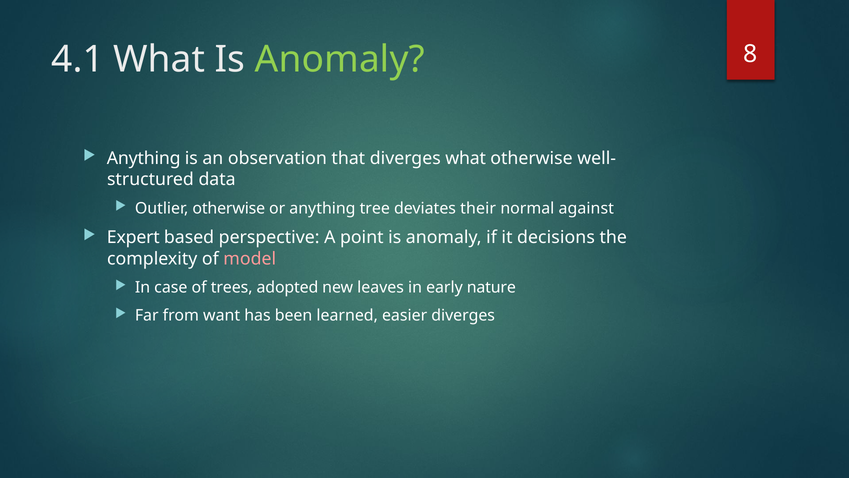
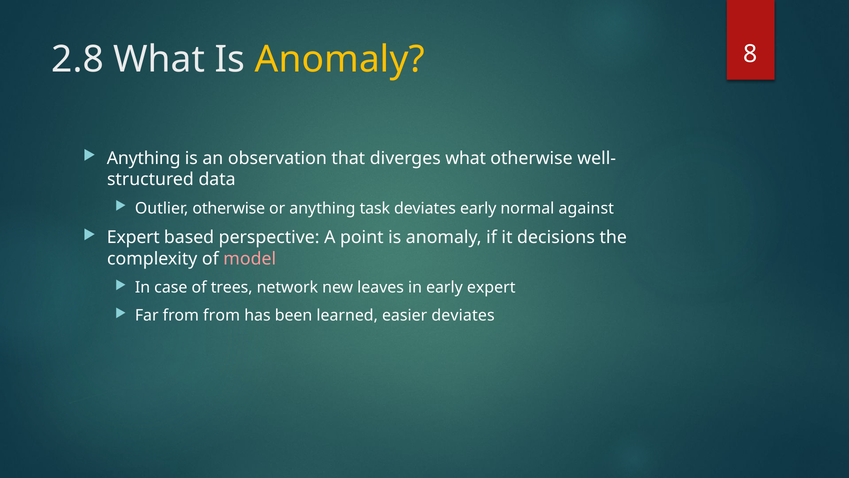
4.1: 4.1 -> 2.8 (78, 60)
Anomaly colour: light green -> yellow (340, 60)
tree: tree -> task (375, 208)
deviates their: their -> early (478, 208)
adopted: adopted -> network (287, 287)
early nature: nature -> expert (491, 287)
from want: want -> from (222, 315)
easier diverges: diverges -> deviates (463, 315)
